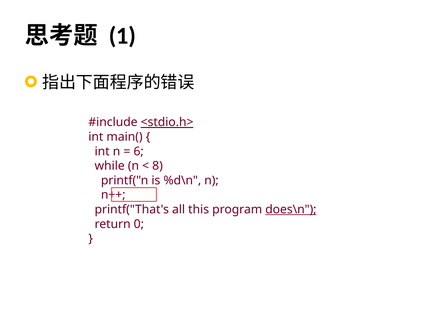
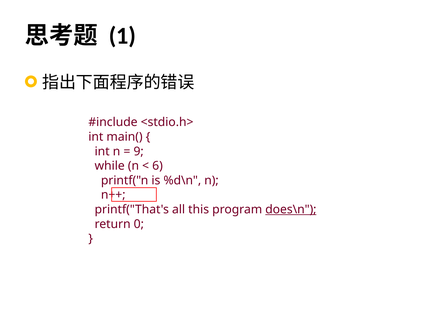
<stdio.h> underline: present -> none (167, 122)
6: 6 -> 9 (139, 151)
8: 8 -> 6 (158, 166)
